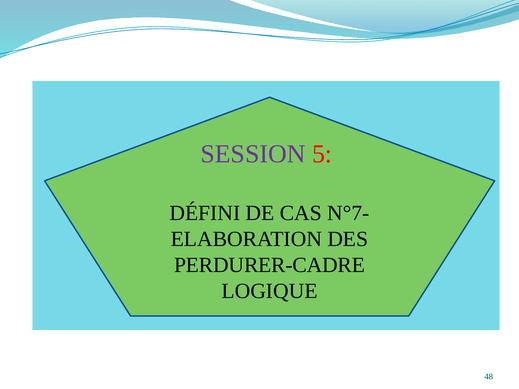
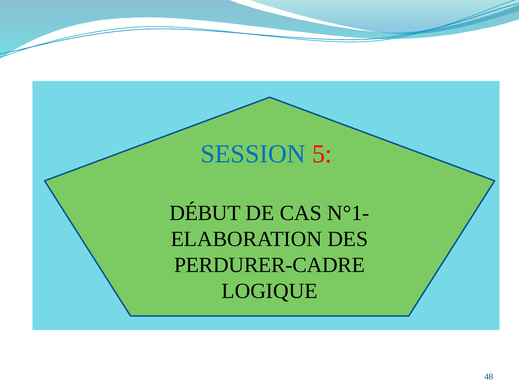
SESSION colour: purple -> blue (253, 154)
DÉFINI: DÉFINI -> DÉBUT (205, 213)
N°7-: N°7- -> N°1- (348, 213)
